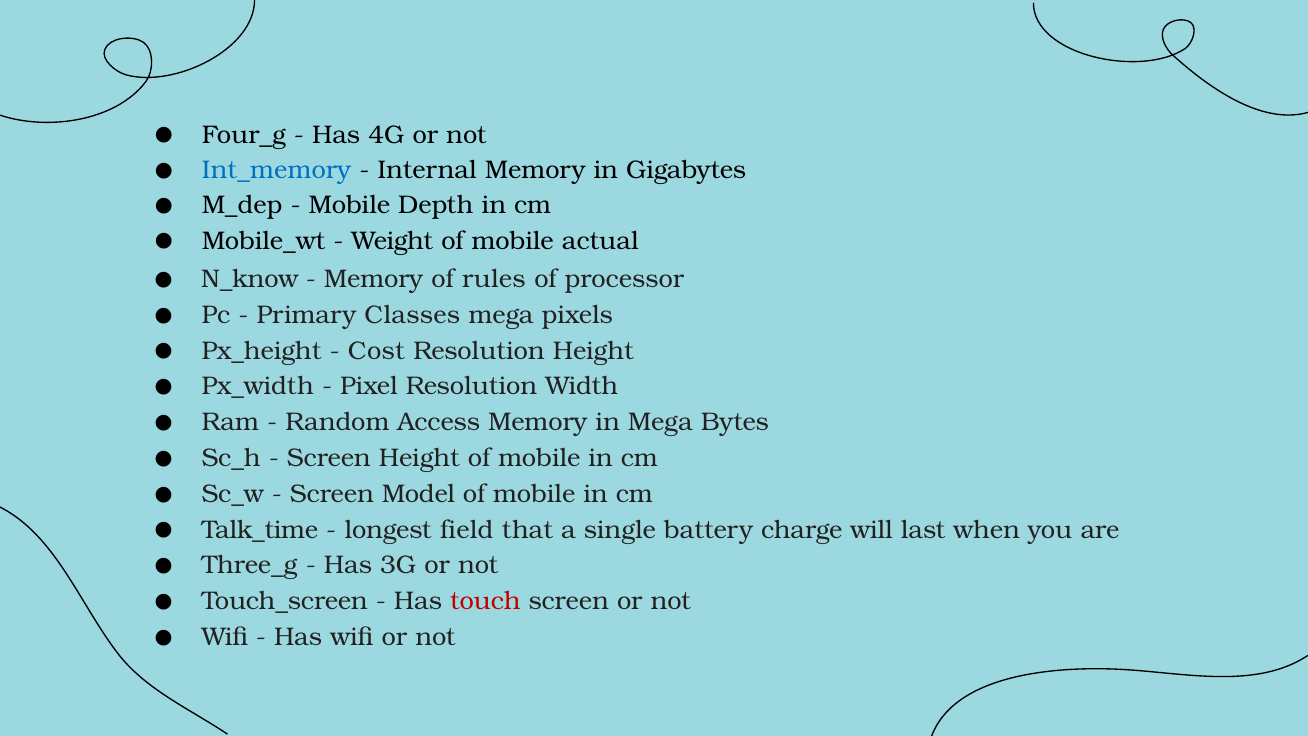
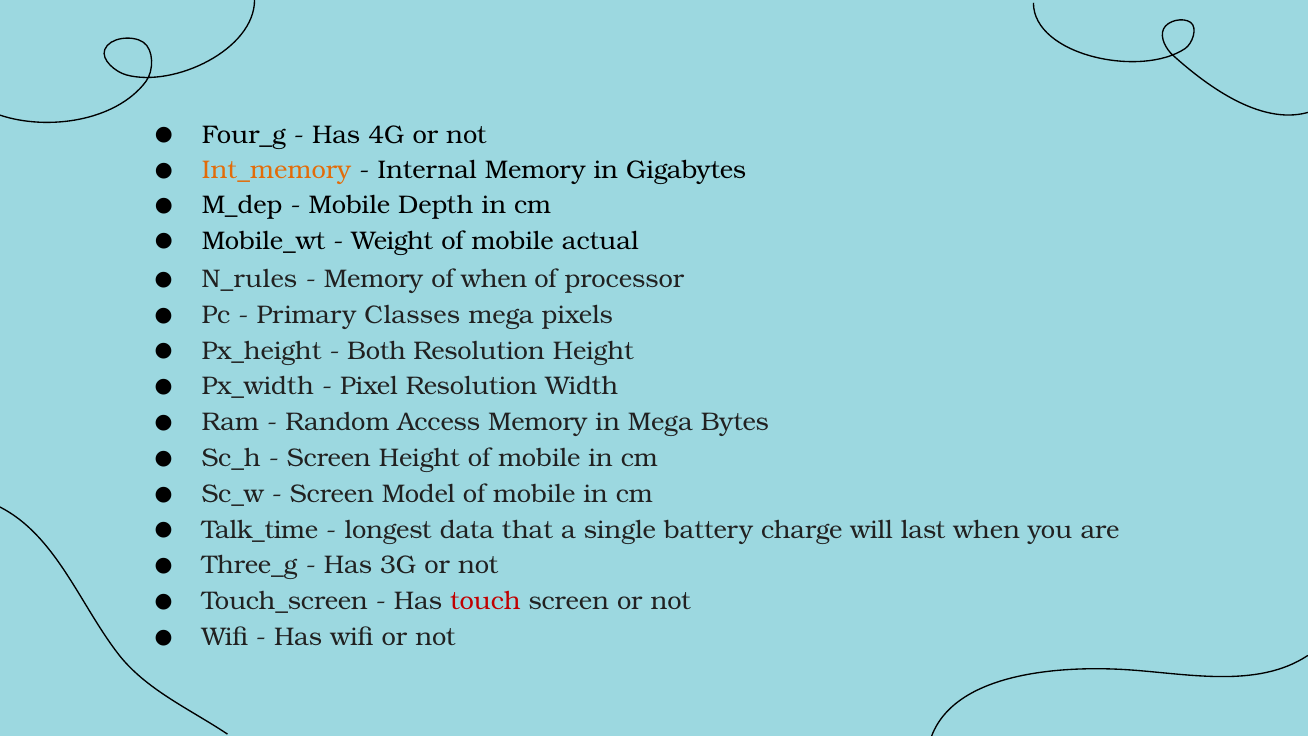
Int_memory colour: blue -> orange (276, 171)
N_know: N_know -> N_rules (249, 279)
of rules: rules -> when (494, 279)
Cost: Cost -> Both (377, 351)
field: field -> data (467, 530)
